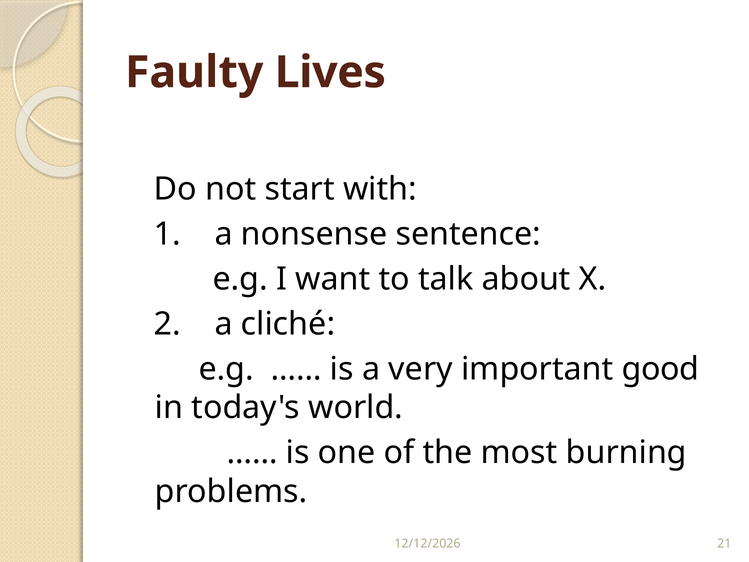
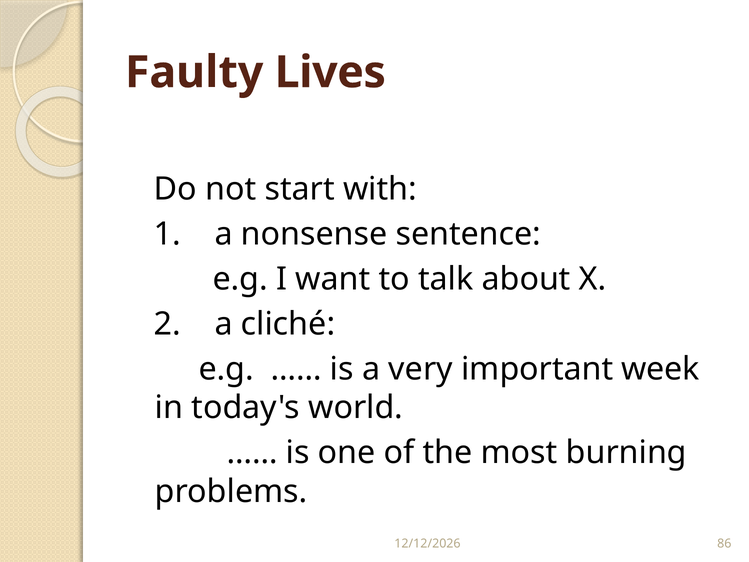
good: good -> week (660, 369)
21: 21 -> 86 (724, 543)
